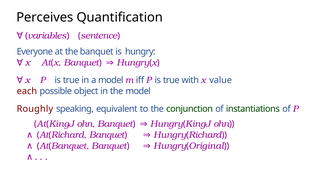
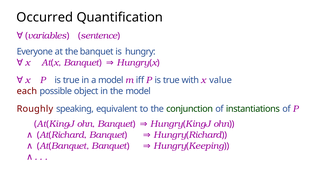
Perceives: Perceives -> Occurred (45, 17)
Original: Original -> Keeping (206, 146)
